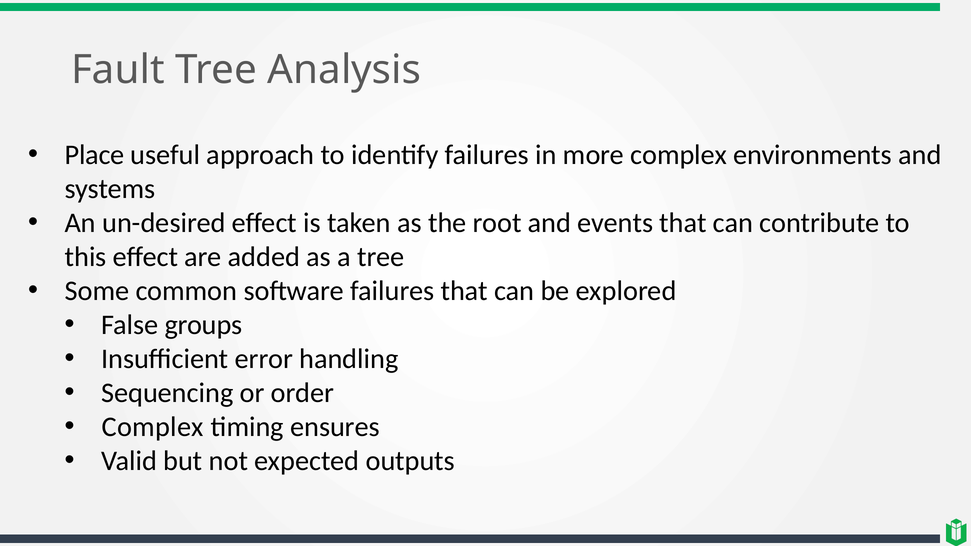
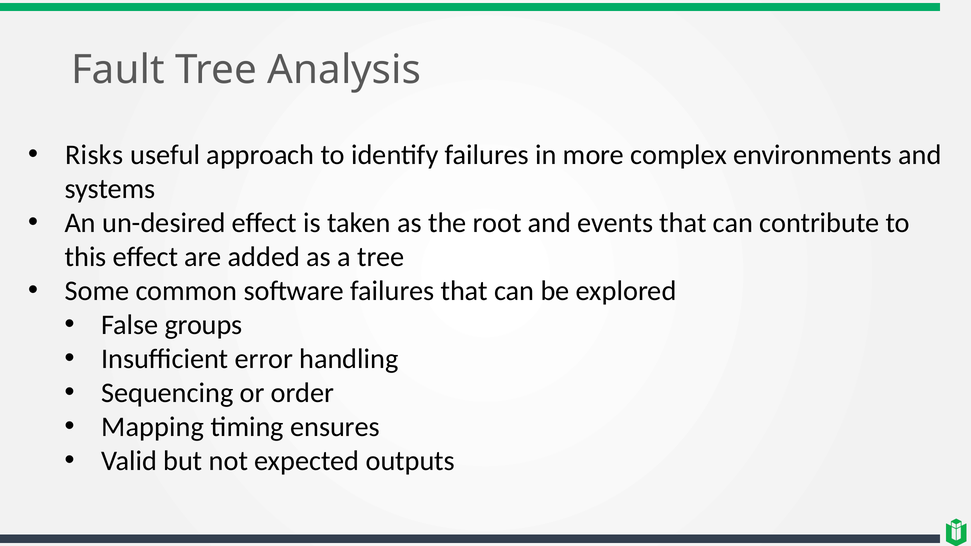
Place: Place -> Risks (94, 155)
Complex: Complex -> Mapping (153, 427)
